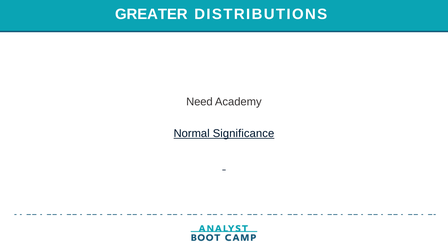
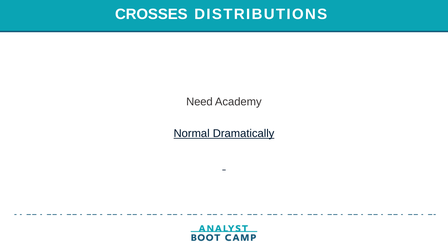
GREATER: GREATER -> CROSSES (151, 14)
Significance: Significance -> Dramatically (244, 133)
